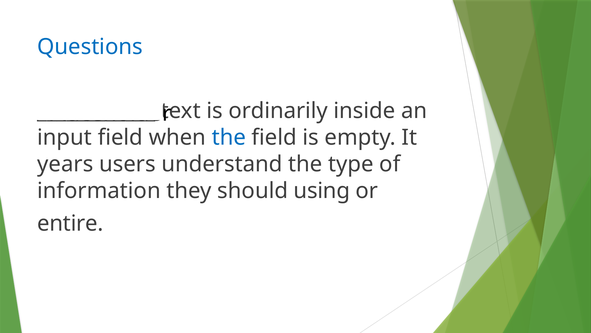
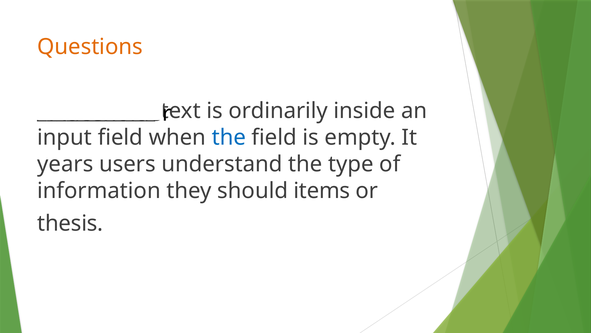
Questions colour: blue -> orange (90, 47)
using: using -> items (322, 190)
entire: entire -> thesis (70, 223)
